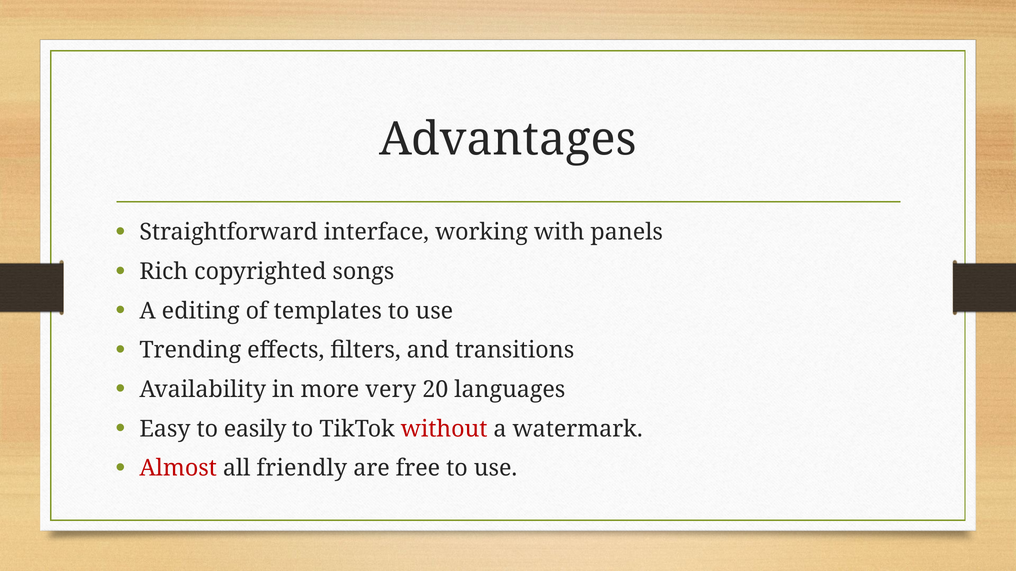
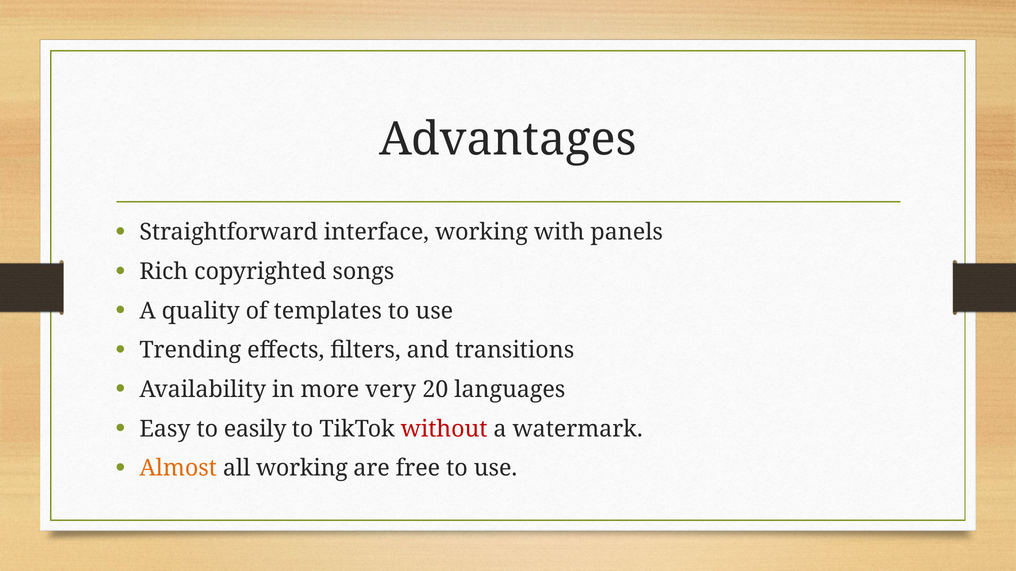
editing: editing -> quality (201, 311)
Almost colour: red -> orange (178, 469)
all friendly: friendly -> working (302, 469)
